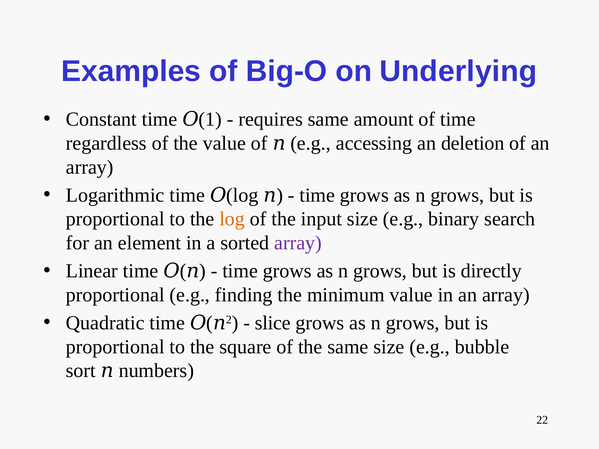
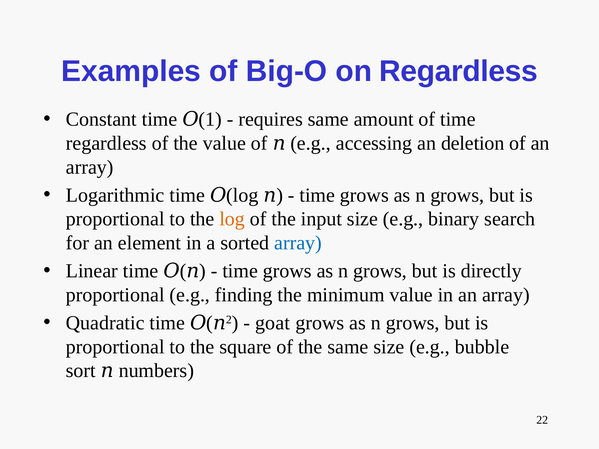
on Underlying: Underlying -> Regardless (458, 71)
array colour: purple -> blue (298, 243)
slice: slice -> goat (273, 323)
